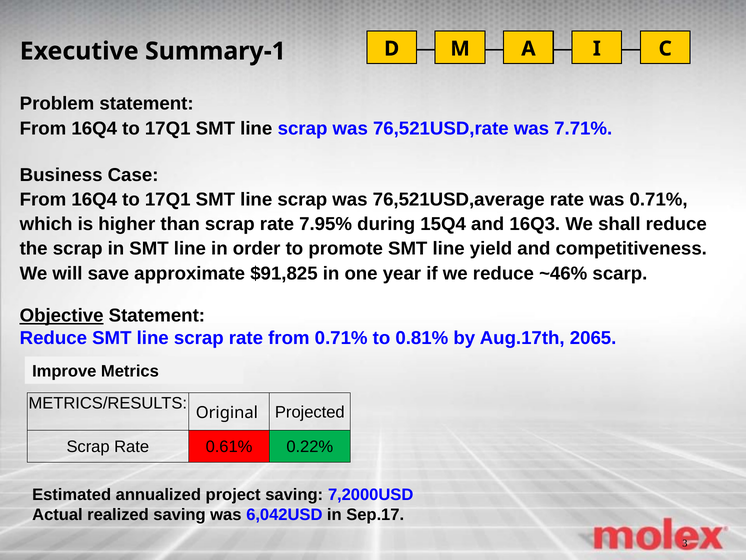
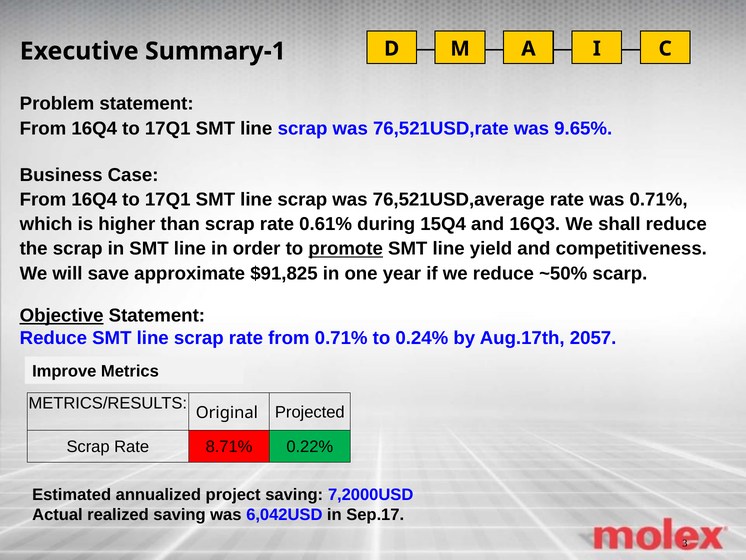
7.71%: 7.71% -> 9.65% (583, 128)
7.95%: 7.95% -> 0.61% (326, 224)
promote underline: none -> present (346, 249)
~46%: ~46% -> ~50% (563, 273)
0.81%: 0.81% -> 0.24% (422, 338)
2065: 2065 -> 2057 (593, 338)
0.61%: 0.61% -> 8.71% (229, 446)
